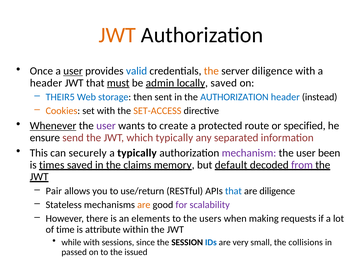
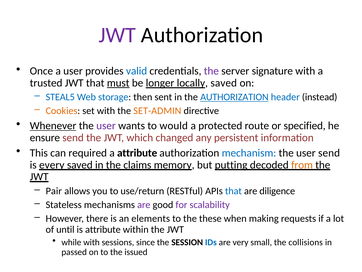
JWT colour: orange -> purple (117, 35)
user underline: present -> none (73, 71)
the colour: orange -> purple (211, 71)
server diligence: diligence -> signature (272, 71)
header: header -> trusted (46, 83)
admin: admin -> longer (160, 83)
THEIR5: THEIR5 -> STEAL5 (60, 97)
AUTHORIZATION underline: none -> present (234, 97)
SET-ACCESS: SET-ACCESS -> SET-ADMIN (157, 111)
create: create -> would (174, 125)
which typically: typically -> changed (174, 137)
separated: separated -> persistent (236, 137)
securely: securely -> required (88, 153)
a typically: typically -> attribute (137, 153)
mechanism colour: purple -> blue (249, 153)
user been: been -> send (329, 153)
times: times -> every (52, 165)
default: default -> putting (231, 165)
from colour: purple -> orange (302, 165)
are colour: orange -> purple (144, 204)
users: users -> these (210, 218)
time: time -> until (65, 229)
